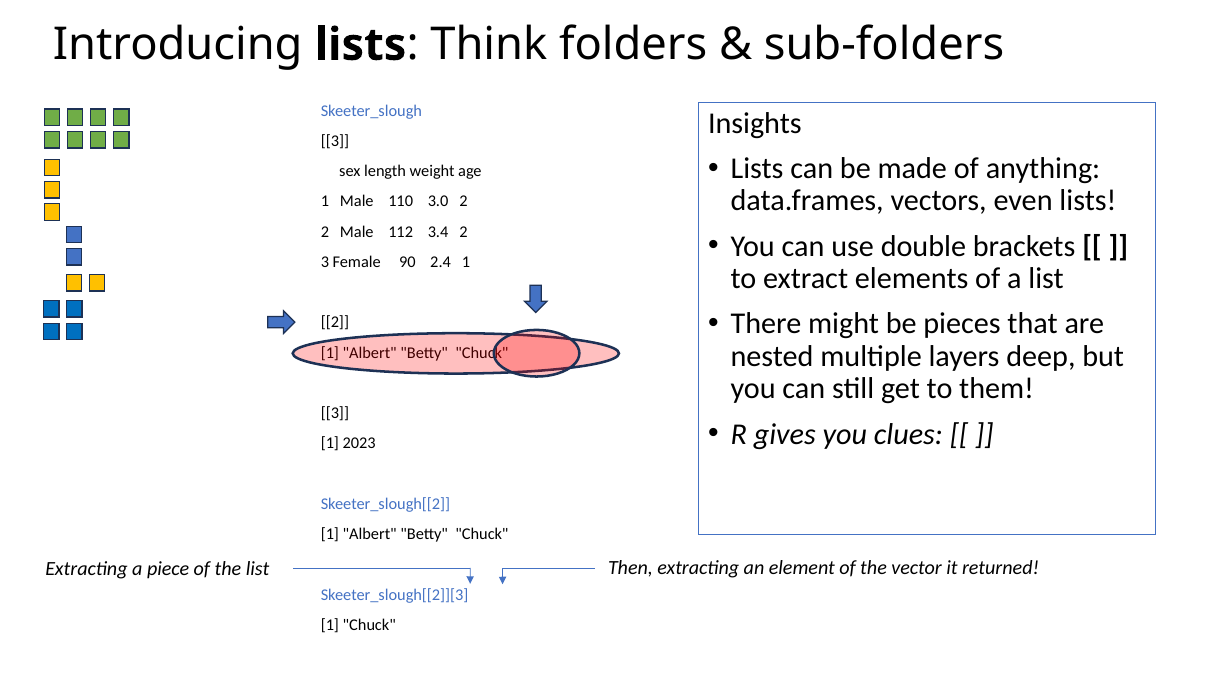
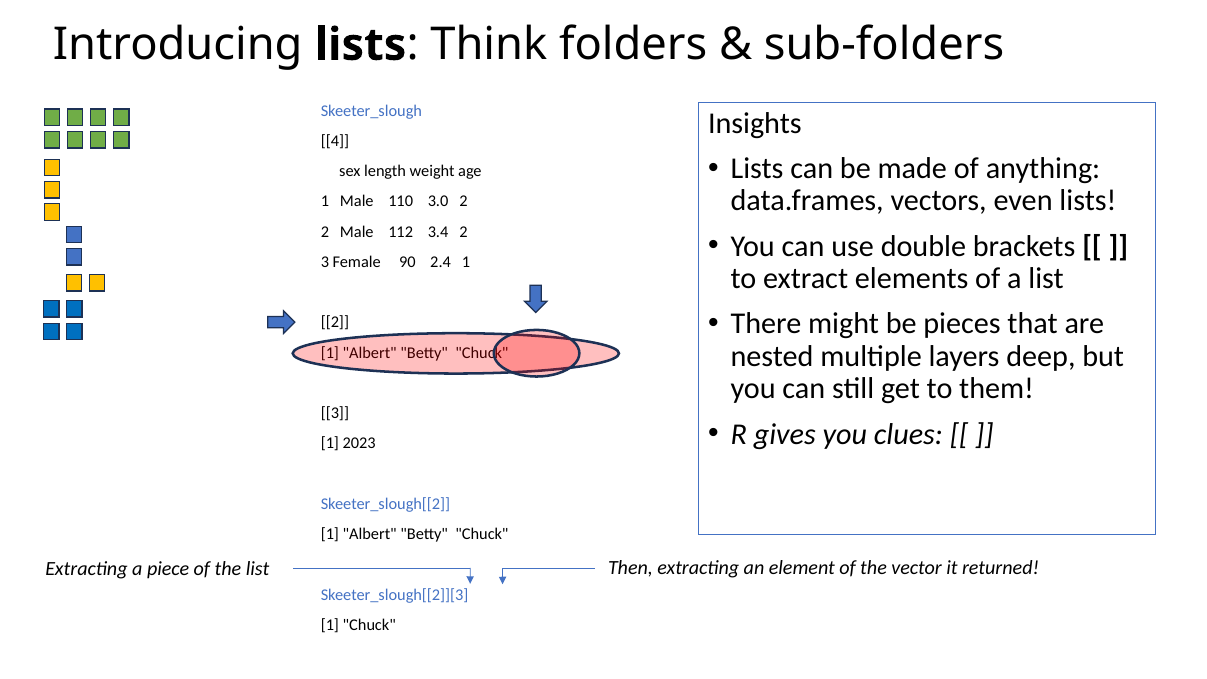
3: 3 -> 4 (335, 141)
